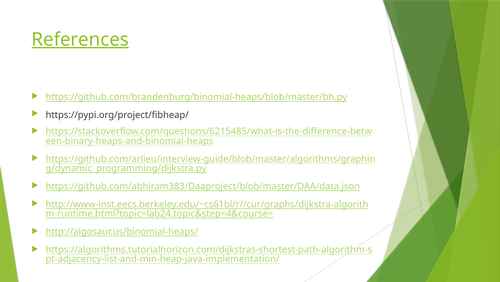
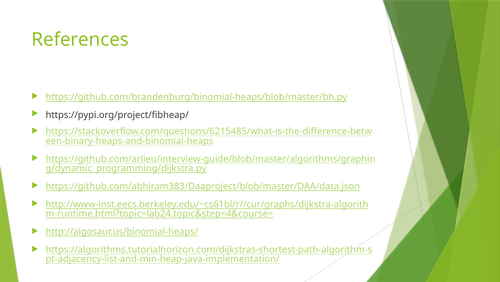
References underline: present -> none (80, 39)
